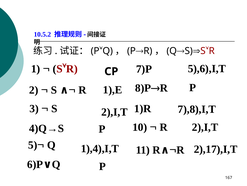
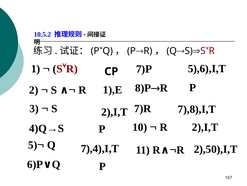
1)R: 1)R -> 7)R (143, 108)
1),4),I,T: 1),4),I,T -> 7),4),I,T (100, 148)
2),17),I,T: 2),17),I,T -> 2),50),I,T (216, 149)
